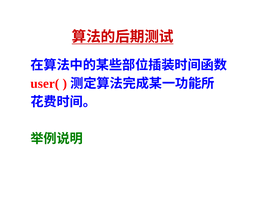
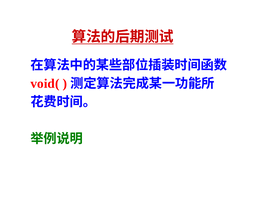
user(: user( -> void( (45, 83)
